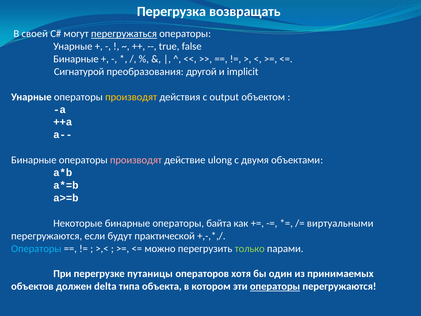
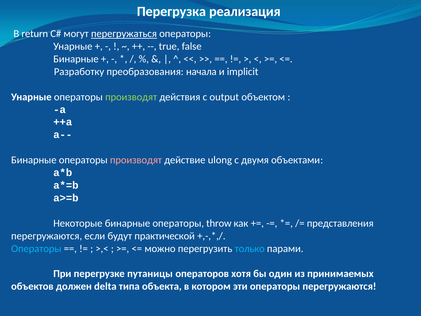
возвращать: возвращать -> реализация (245, 11)
своей: своей -> return (35, 34)
Сигнатурой: Сигнатурой -> Разработку (79, 72)
другой: другой -> начала (201, 72)
производят colour: yellow -> light green (131, 97)
байта: байта -> throw (219, 223)
виртуальными: виртуальными -> представления (340, 223)
только colour: light green -> light blue (250, 248)
операторы underline: present -> none (275, 286)
